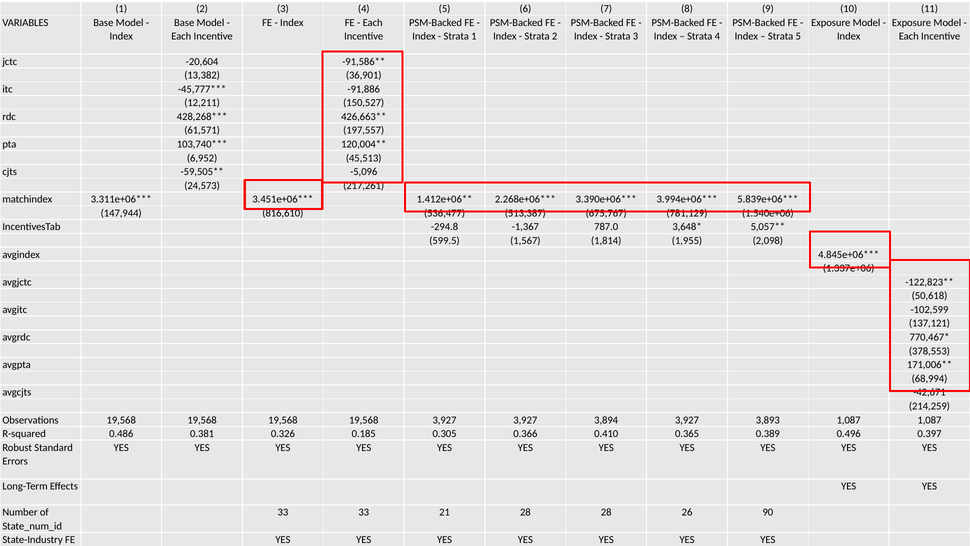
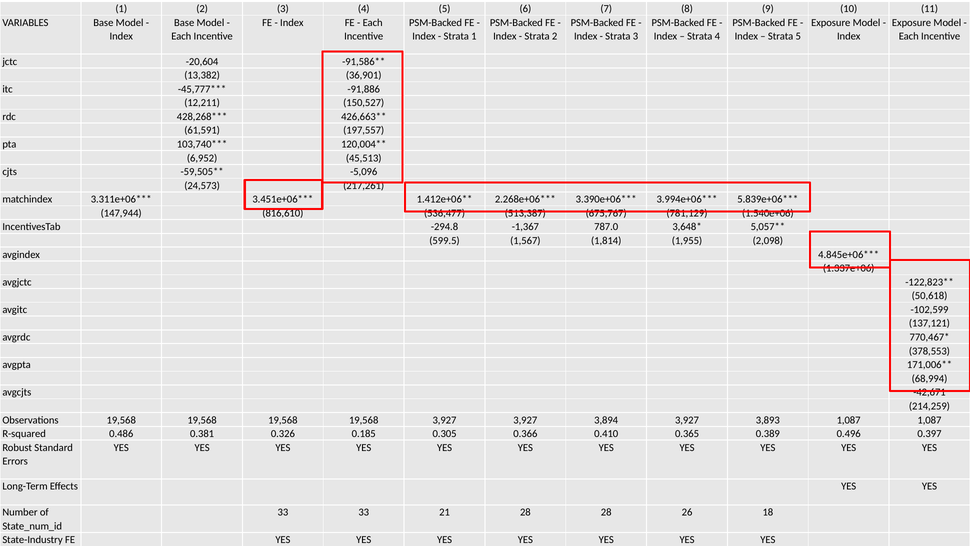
61,571: 61,571 -> 61,591 (202, 130)
90: 90 -> 18 (768, 512)
